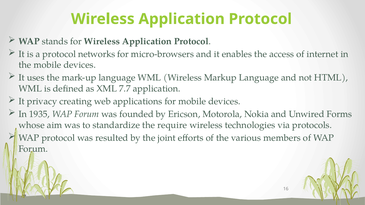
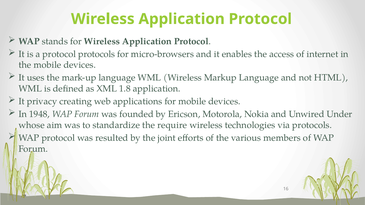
protocol networks: networks -> protocols (97, 54)
7.7: 7.7 -> 1.8 (125, 89)
1935: 1935 -> 1948 (39, 114)
Forms: Forms -> Under (339, 114)
